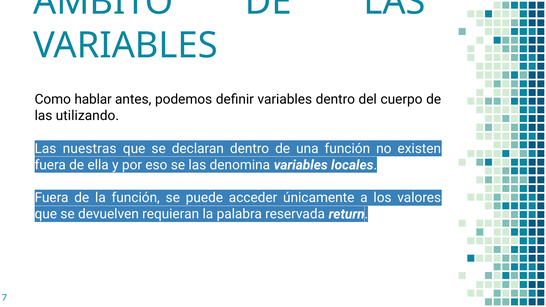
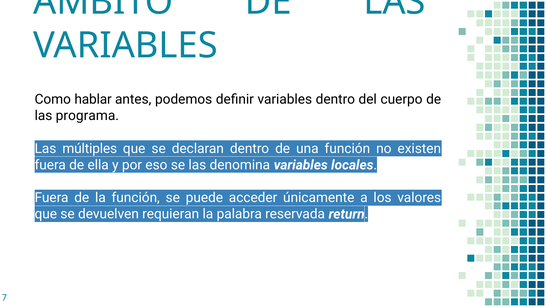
utilizando: utilizando -> programa (87, 116)
nuestras: nuestras -> múltiples (90, 149)
